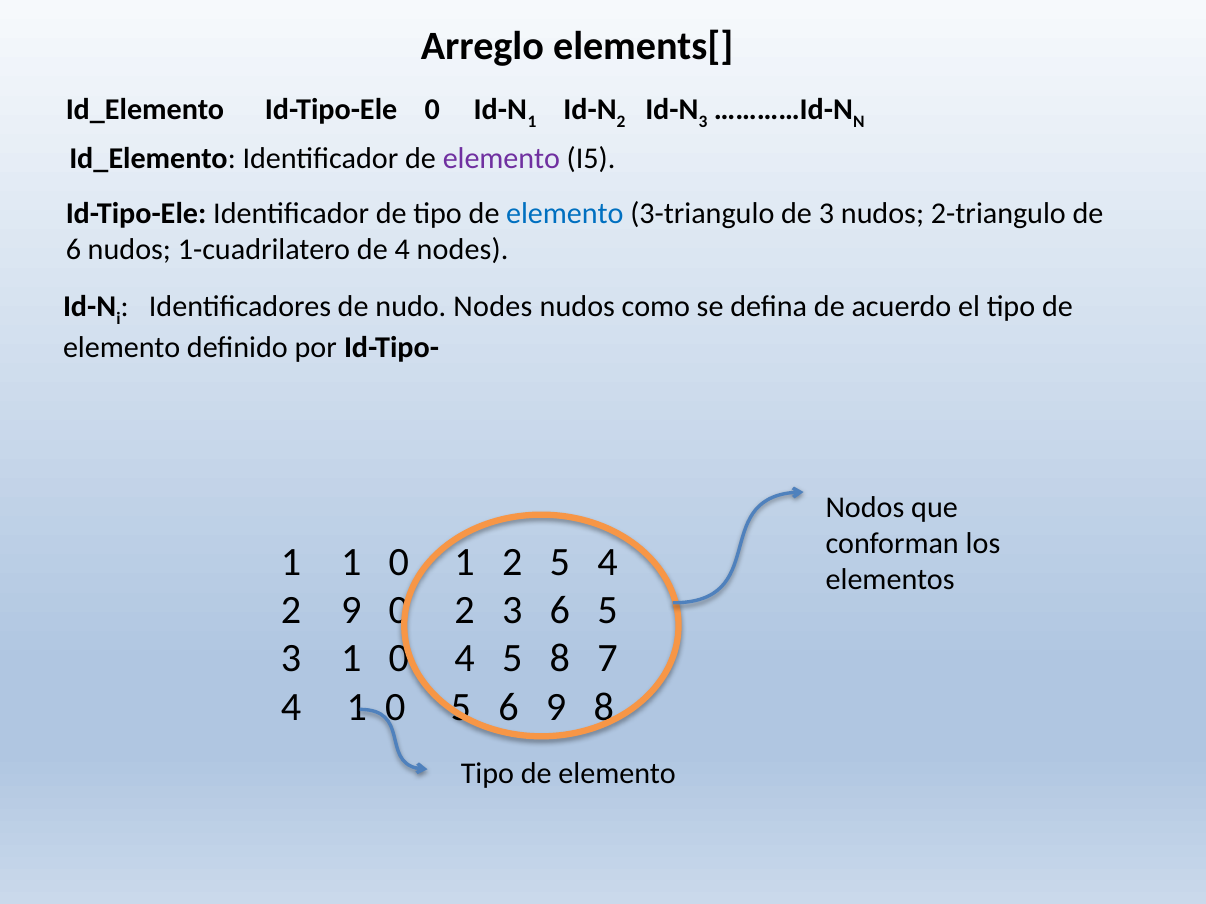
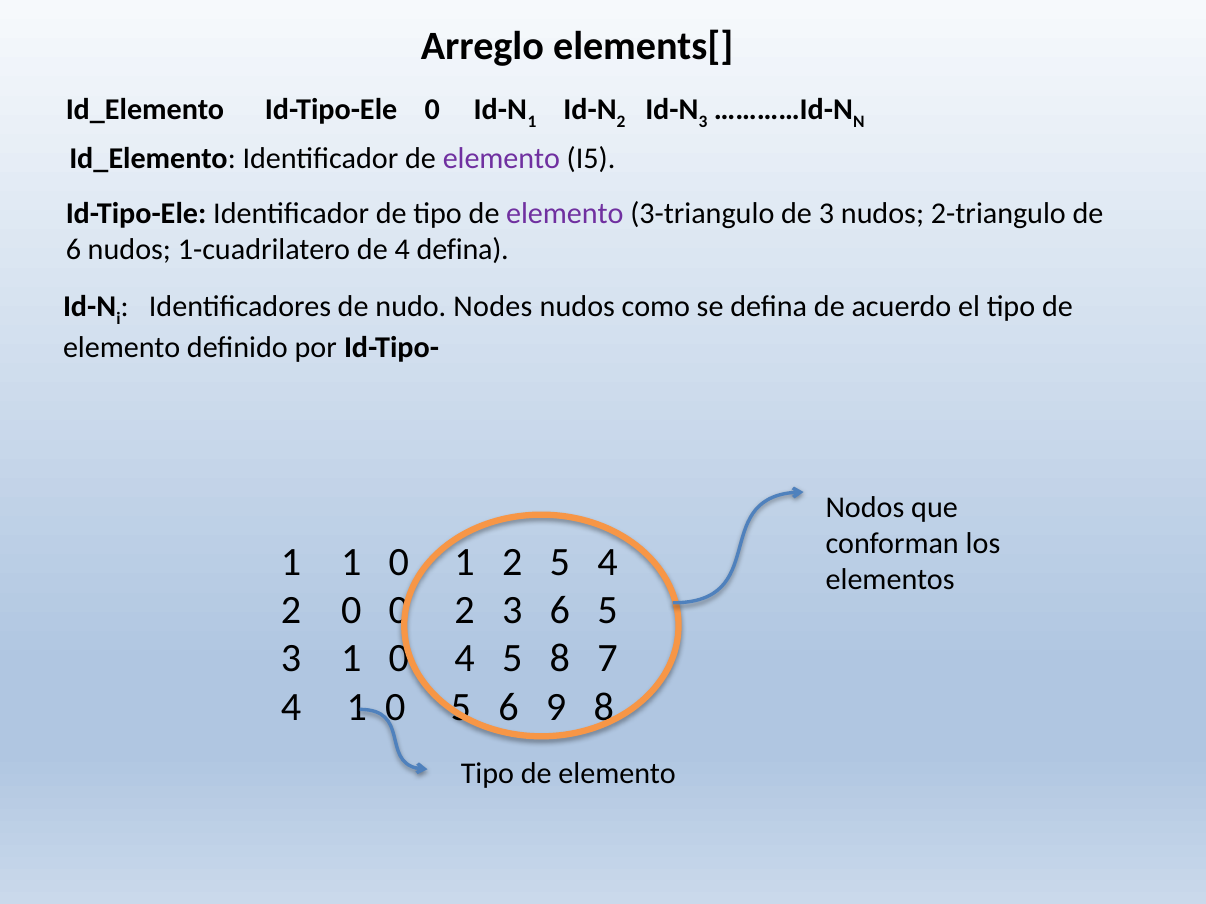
elemento colour: blue -> purple (565, 214)
4 nodes: nodes -> defina (463, 250)
2 9: 9 -> 0 (351, 611)
